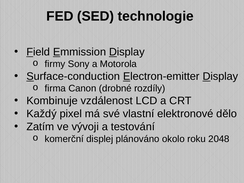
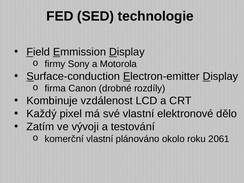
komerční displej: displej -> vlastní (100, 139)
2048: 2048 -> 2061 (219, 139)
